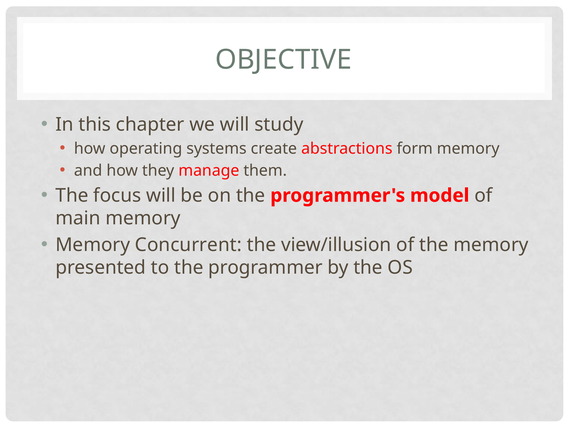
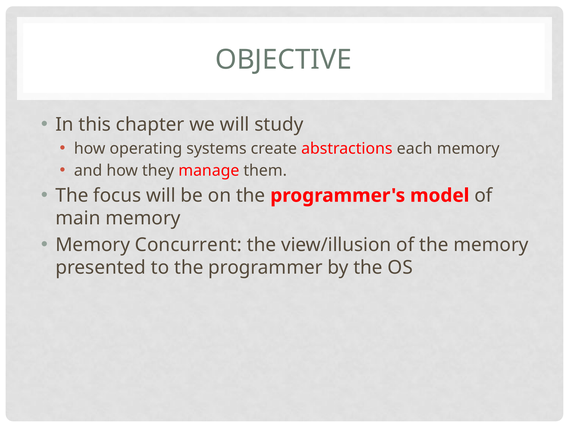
form: form -> each (415, 148)
